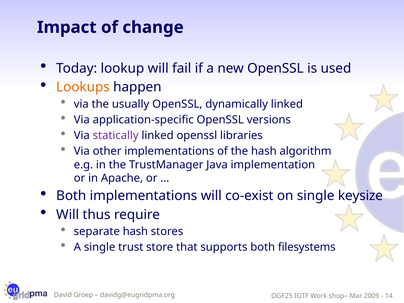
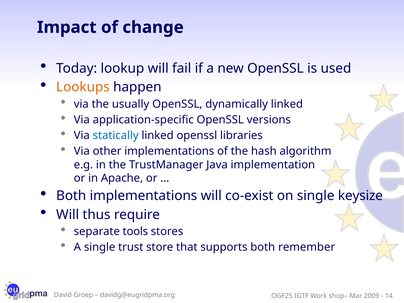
statically colour: purple -> blue (116, 135)
separate hash: hash -> tools (135, 232)
filesystems: filesystems -> remember (307, 247)
